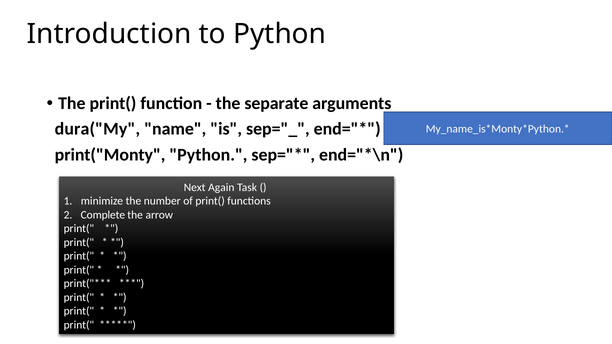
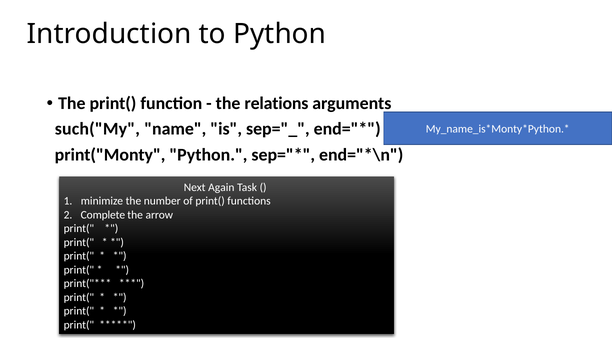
separate: separate -> relations (276, 103)
dura("My: dura("My -> such("My (97, 129)
